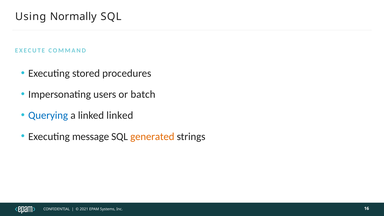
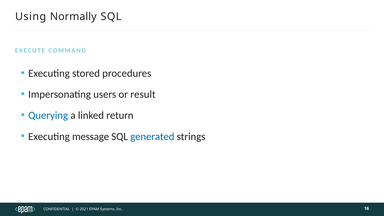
batch: batch -> result (143, 94)
linked linked: linked -> return (120, 115)
generated colour: orange -> blue (152, 136)
